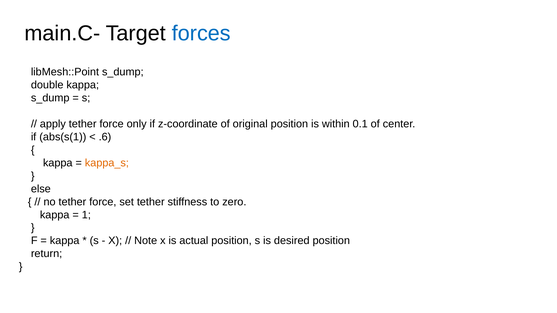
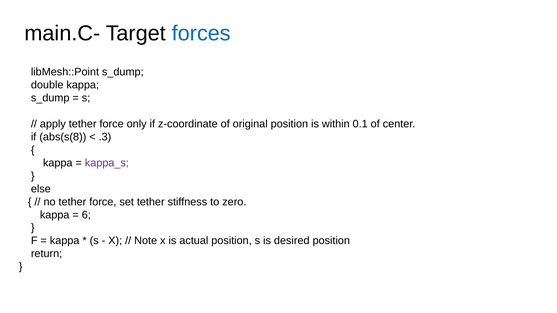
abs(s(1: abs(s(1 -> abs(s(8 (63, 137)
.6: .6 -> .3 (105, 137)
kappa_s colour: orange -> purple (107, 163)
1: 1 -> 6 (86, 215)
